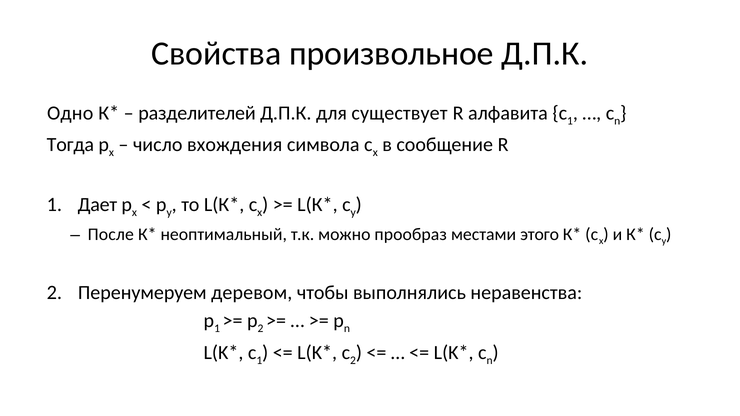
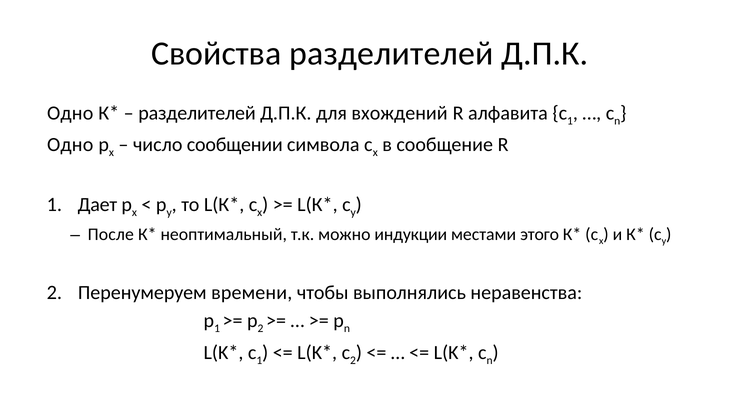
Свойства произвольное: произвольное -> разделителей (391, 54)
существует: существует -> вхождений (400, 113)
Тогда: Тогда -> Одно (70, 145)
вхождения: вхождения -> сообщении (235, 145)
прообраз: прообраз -> индукции (411, 234)
деревом: деревом -> времени (252, 293)
